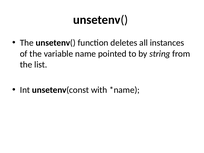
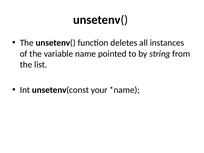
with: with -> your (99, 90)
